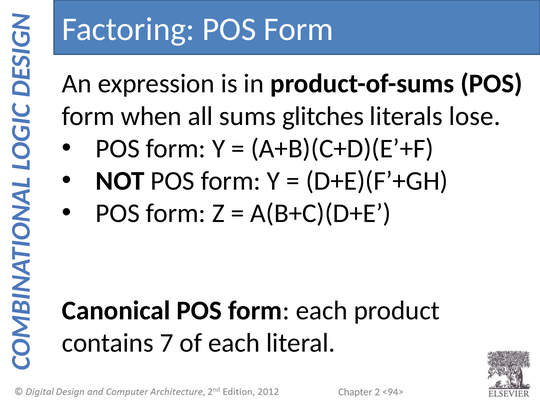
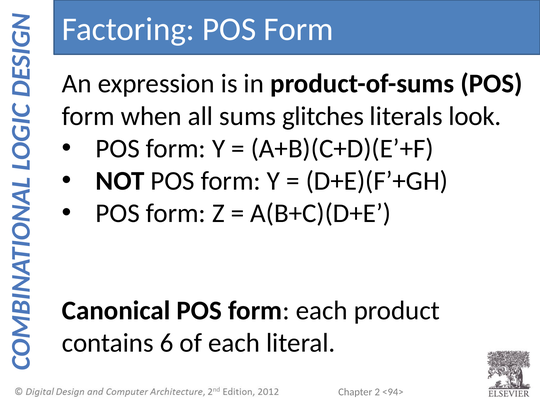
lose: lose -> look (475, 116)
7: 7 -> 6 (167, 343)
